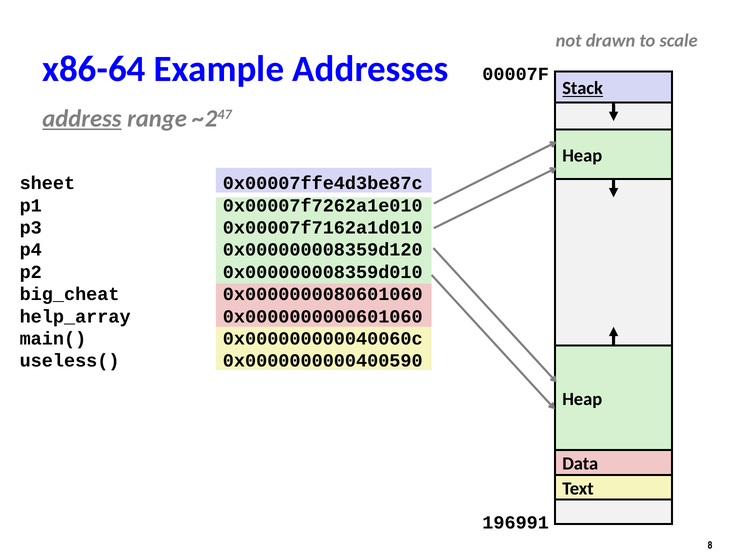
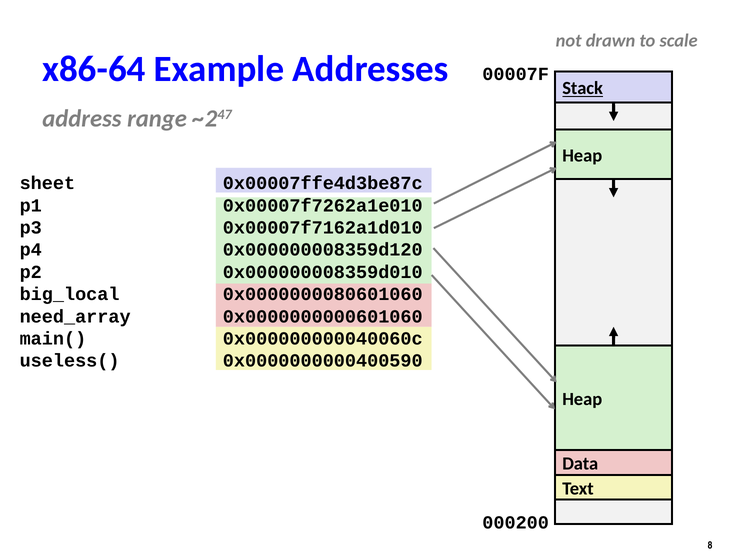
address underline: present -> none (82, 118)
big_cheat: big_cheat -> big_local (70, 294)
help_array: help_array -> need_array (75, 316)
196991: 196991 -> 000200 (516, 523)
